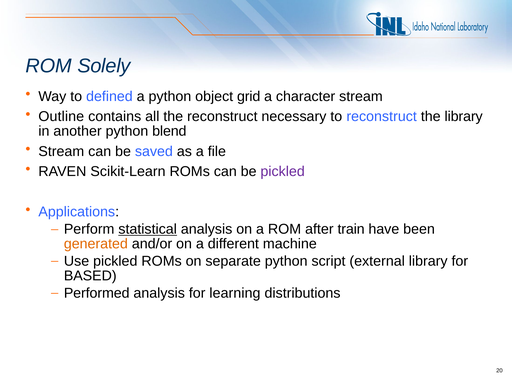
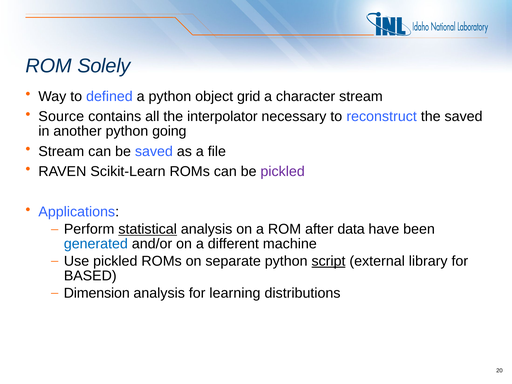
Outline: Outline -> Source (61, 117)
the reconstruct: reconstruct -> interpolator (222, 117)
the library: library -> saved (464, 117)
blend: blend -> going (169, 131)
train: train -> data (351, 229)
generated colour: orange -> blue (96, 244)
script underline: none -> present (328, 261)
Performed: Performed -> Dimension (97, 293)
